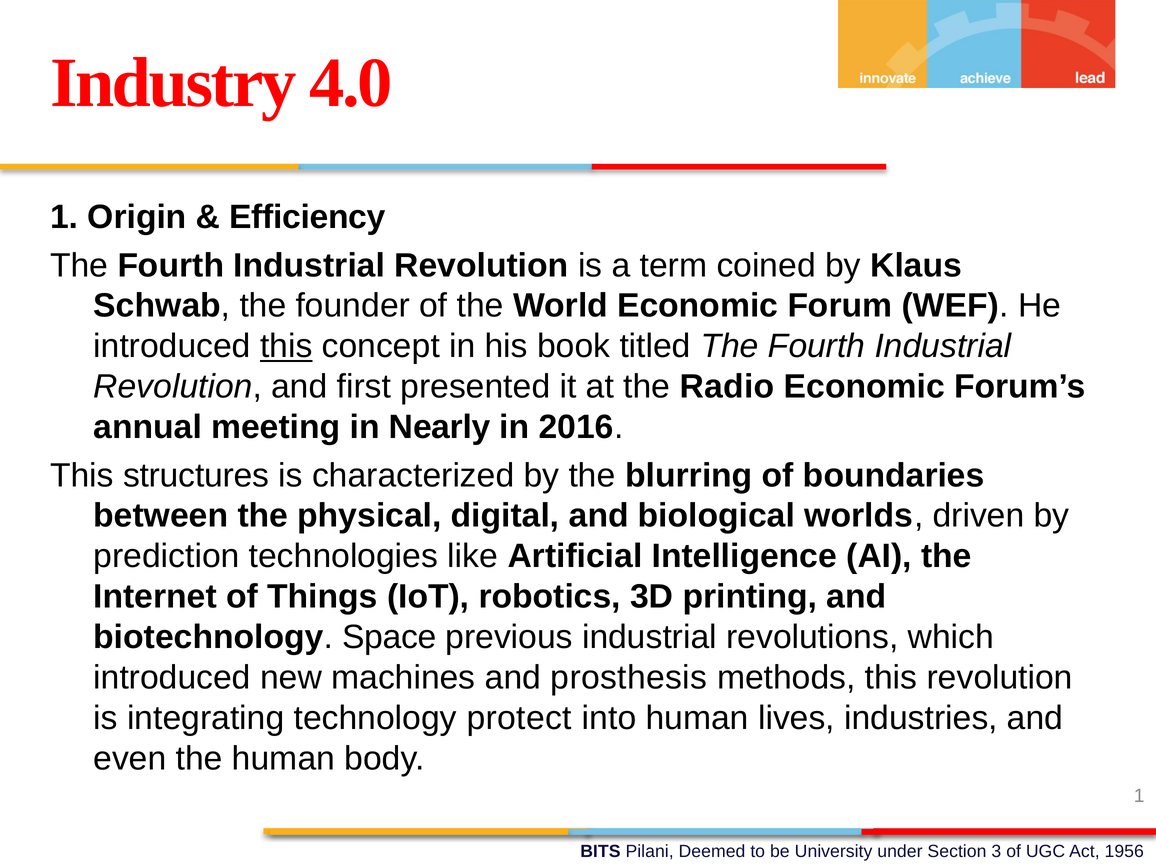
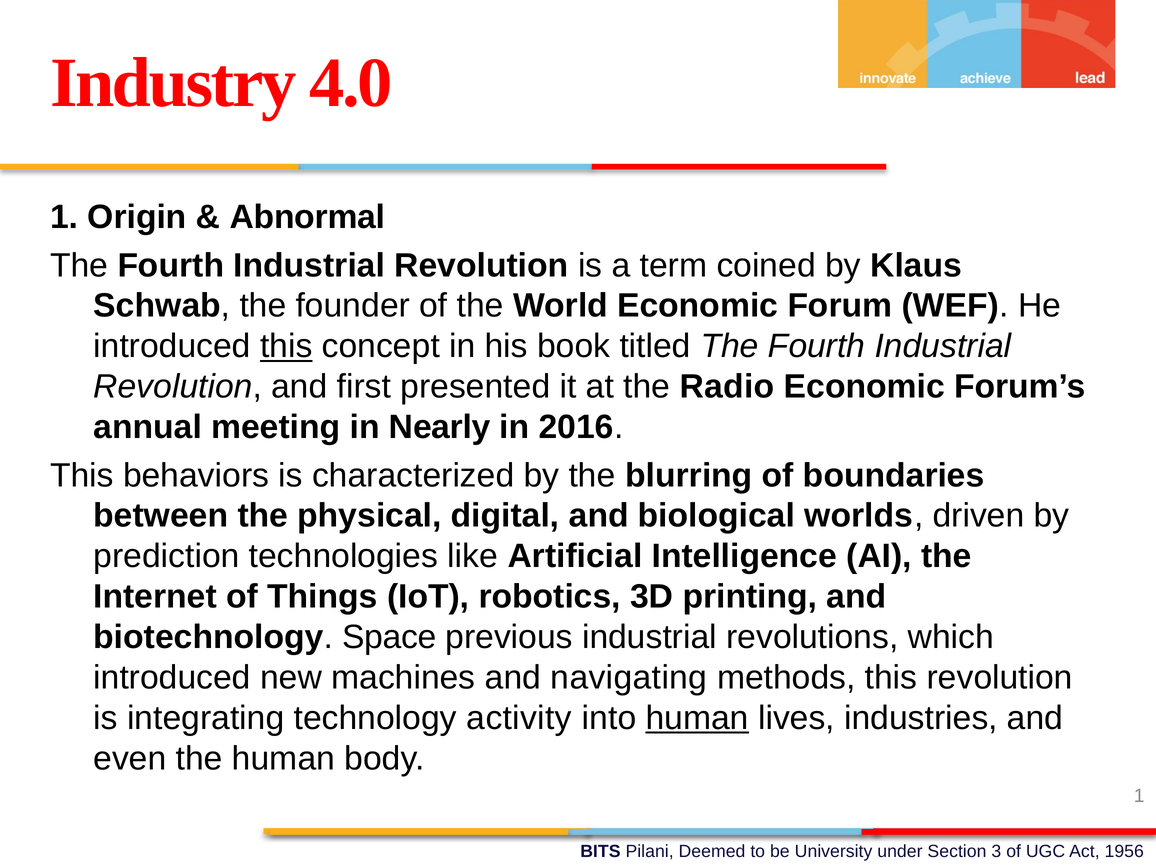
Efficiency: Efficiency -> Abnormal (307, 217)
structures: structures -> behaviors (196, 475)
prosthesis: prosthesis -> navigating (629, 678)
protect: protect -> activity (519, 718)
human underline: none -> present (697, 718)
